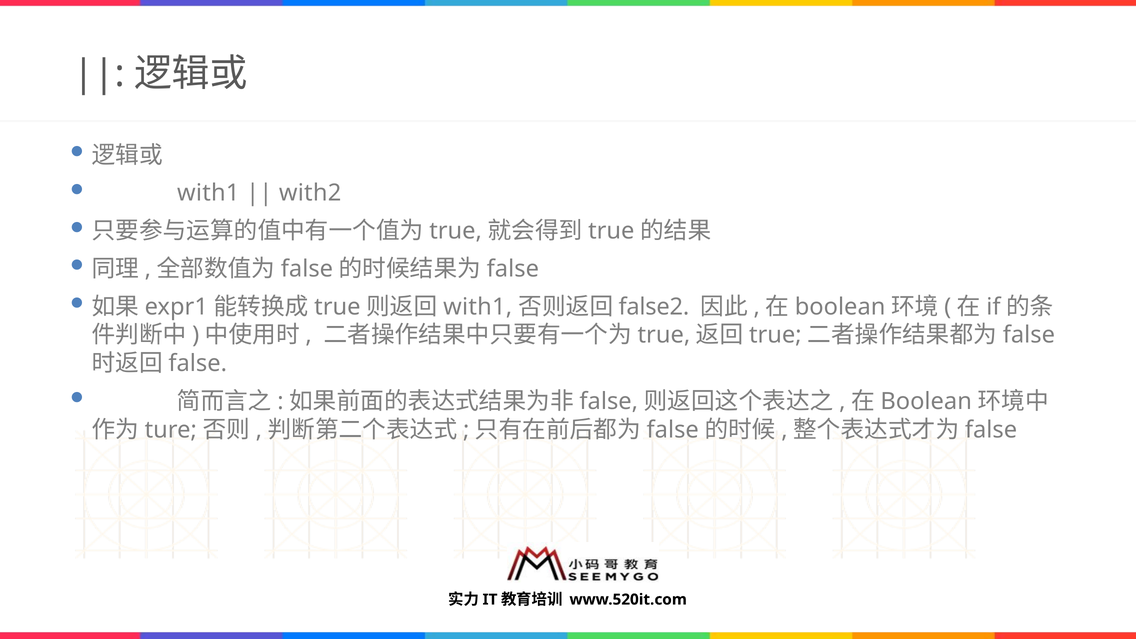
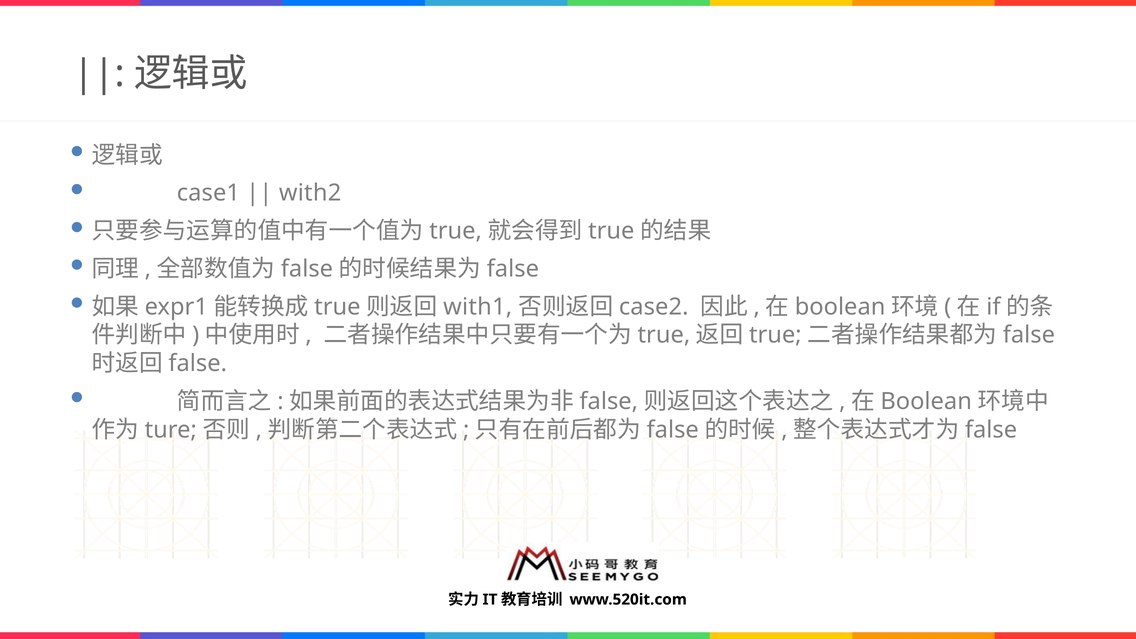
with1: with1 -> case1 (208, 193)
false2: false2 -> case2 (654, 307)
